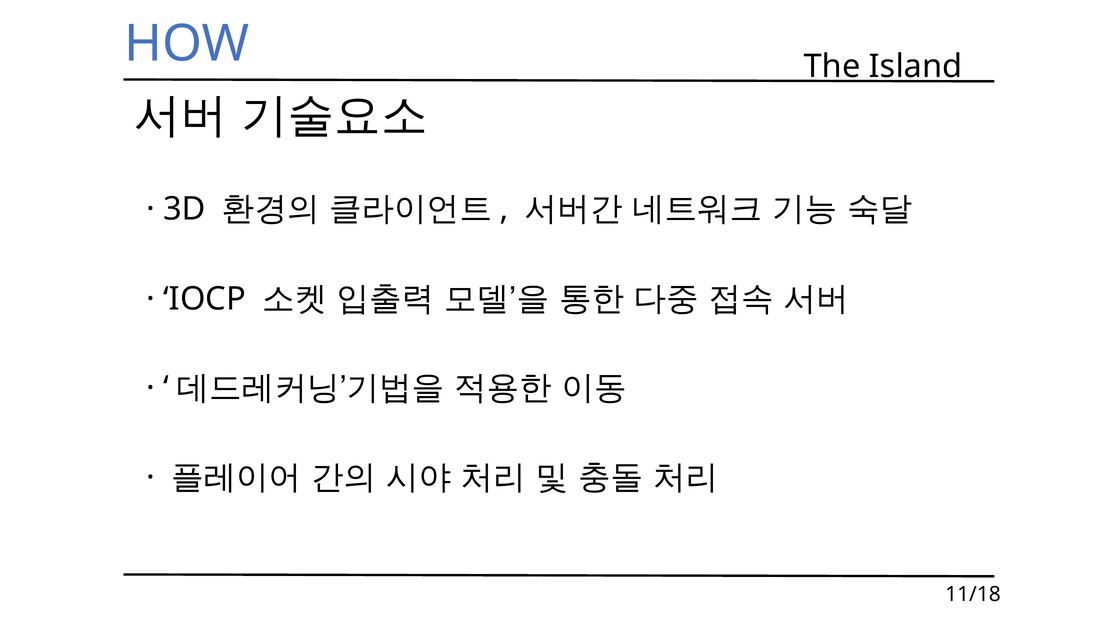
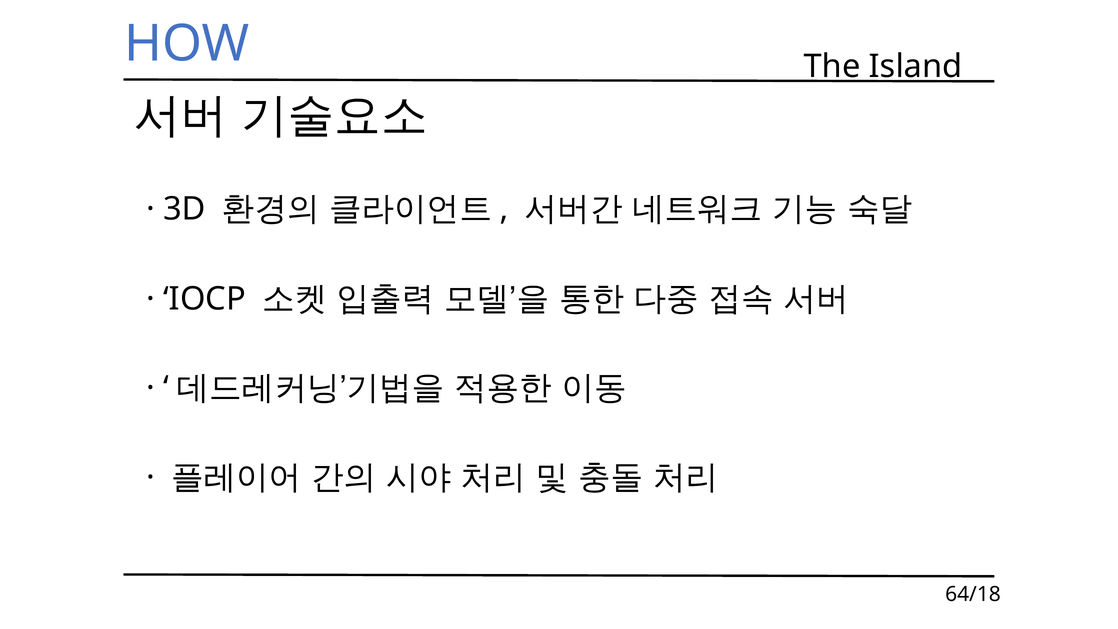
11/18: 11/18 -> 64/18 (973, 594)
